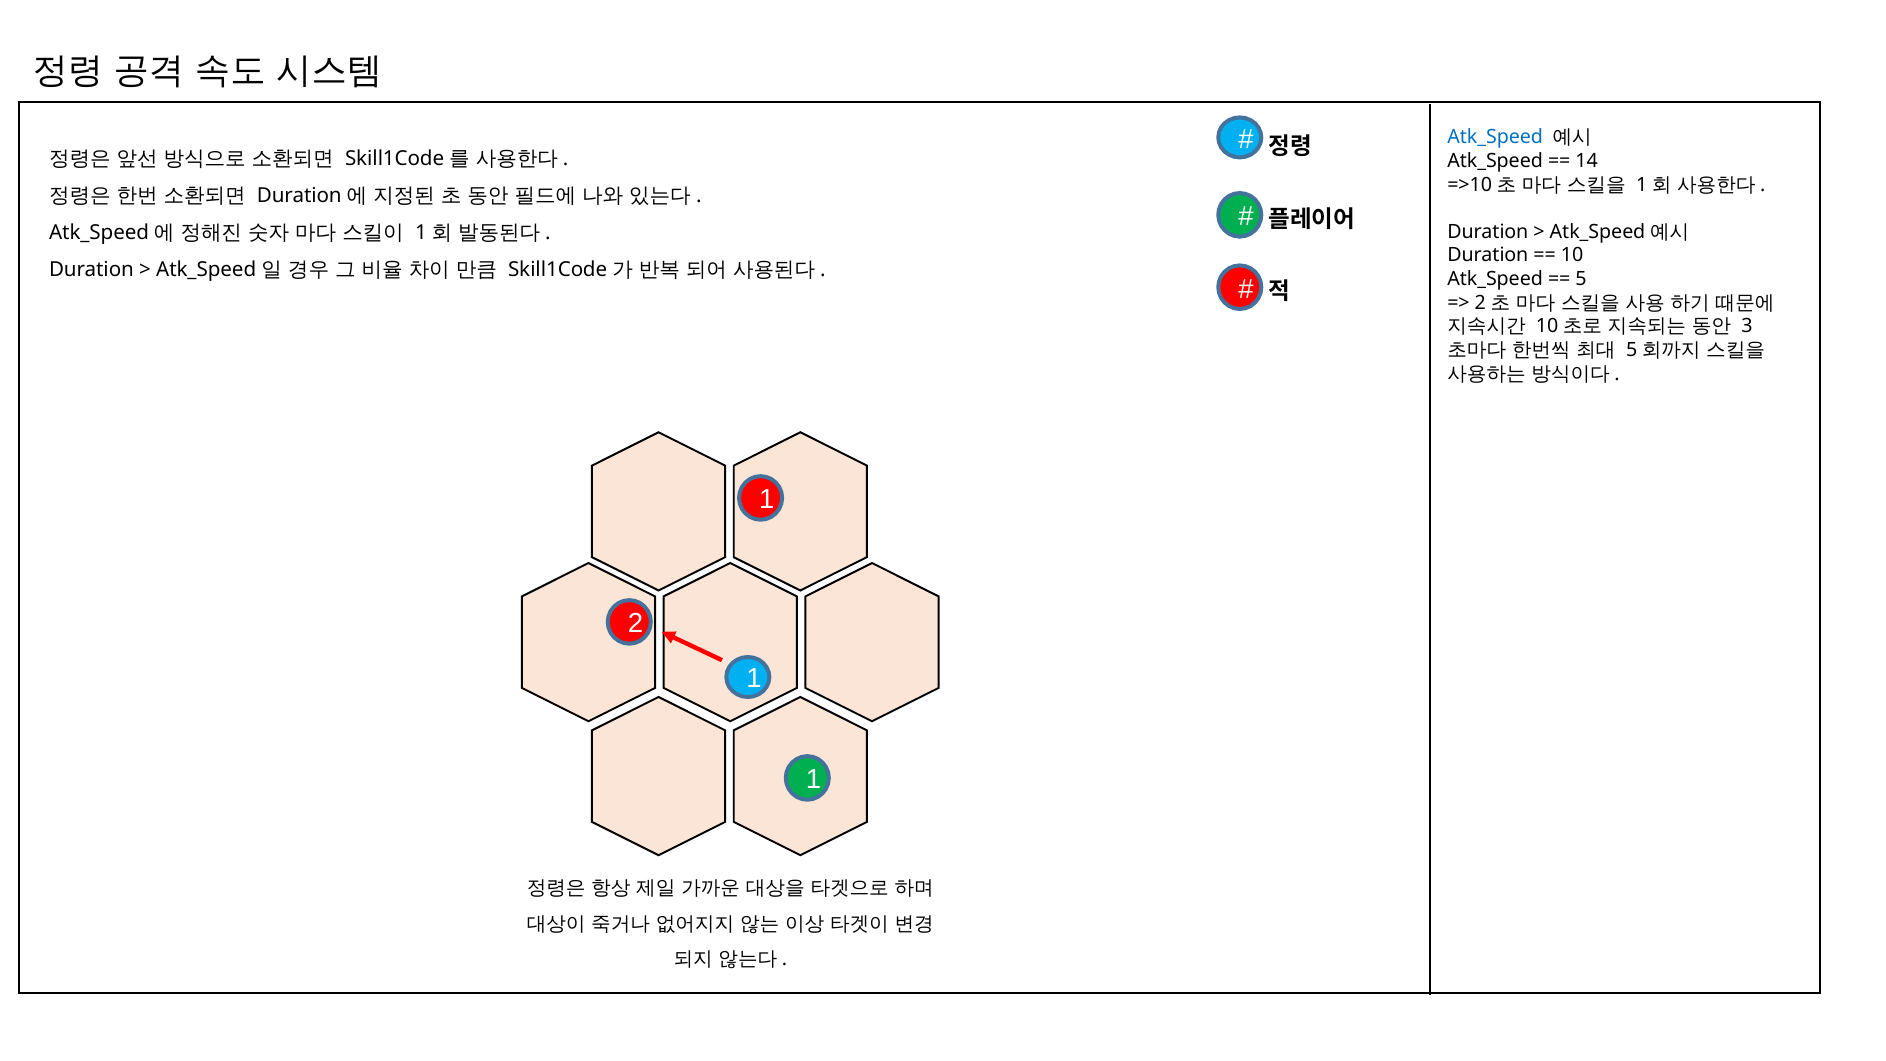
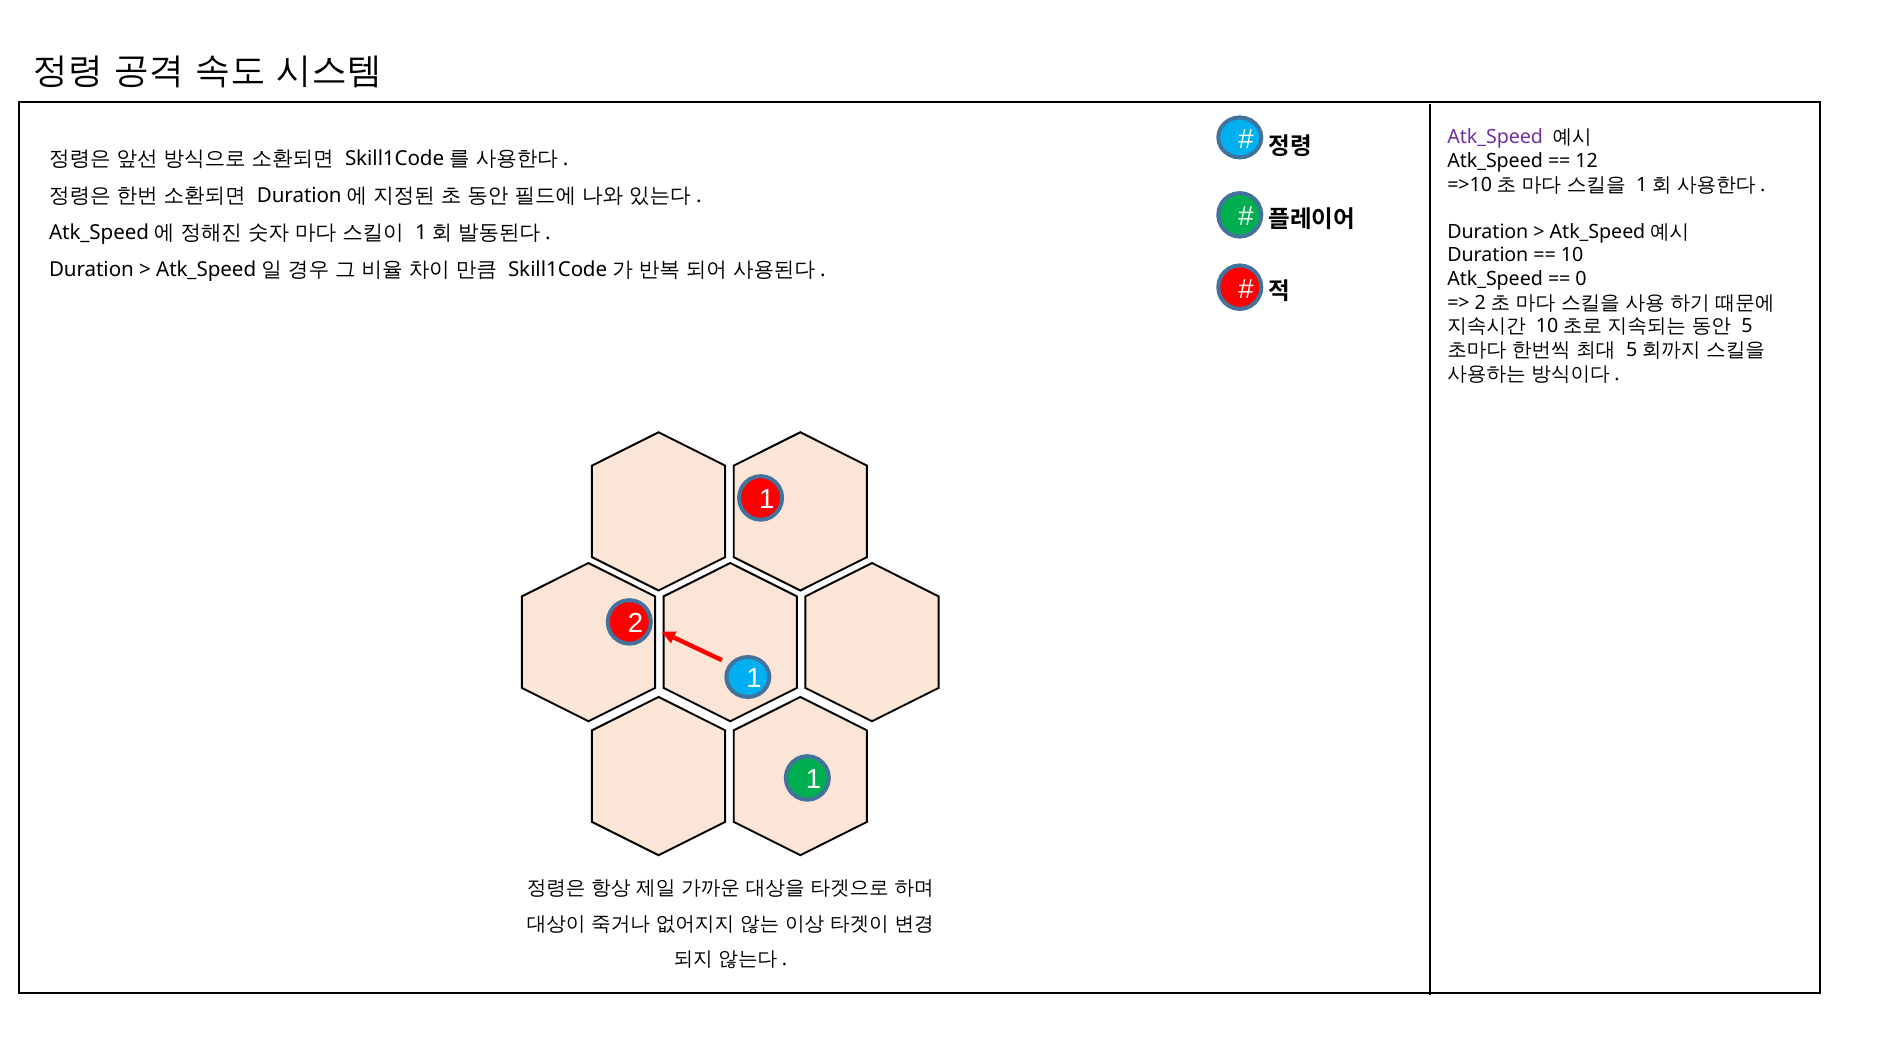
Atk_Speed colour: blue -> purple (1495, 137)
14: 14 -> 12 (1587, 161)
5: 5 -> 0 (1581, 279)
3: 3 -> 5 (1747, 326)
